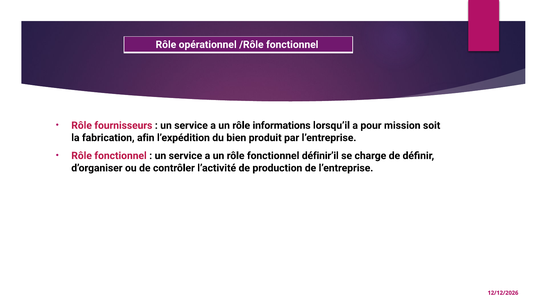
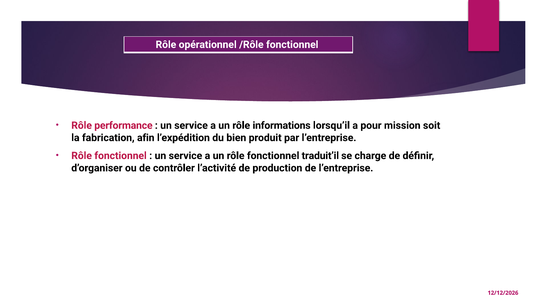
fournisseurs: fournisseurs -> performance (123, 126)
définir’il: définir’il -> traduit’il (320, 156)
